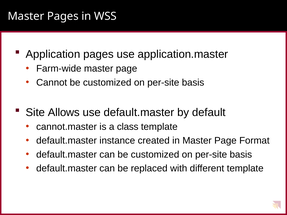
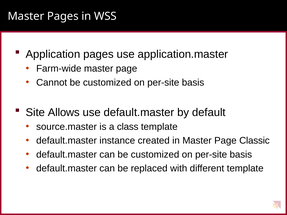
cannot.master: cannot.master -> source.master (67, 127)
Format: Format -> Classic (254, 141)
